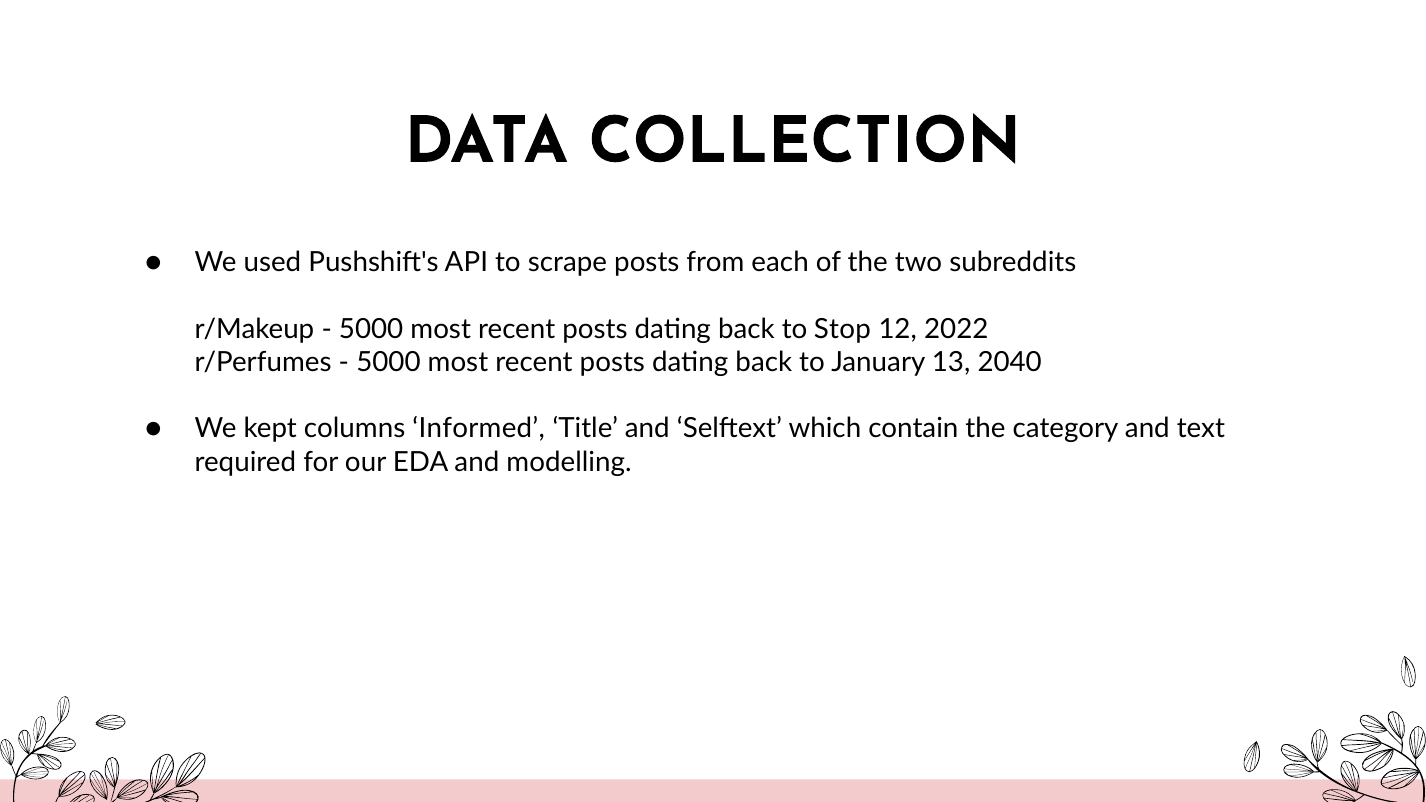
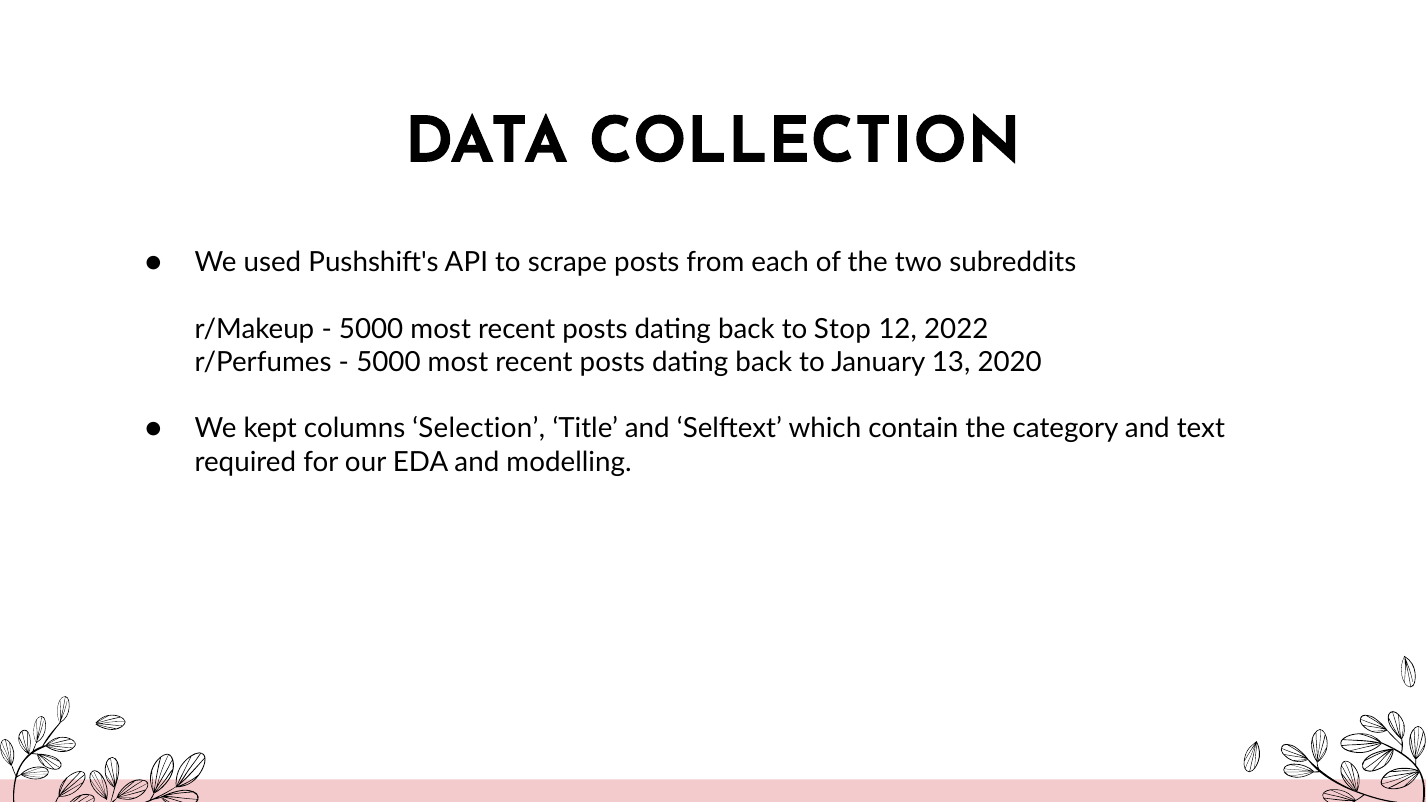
2040: 2040 -> 2020 (1010, 362)
Informed: Informed -> Selection (479, 429)
